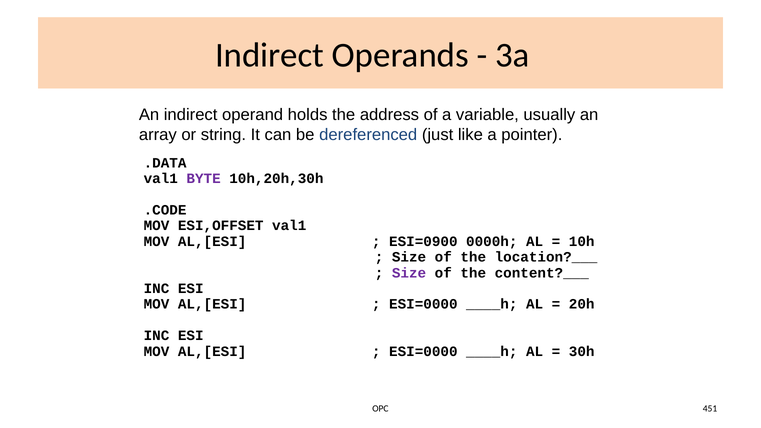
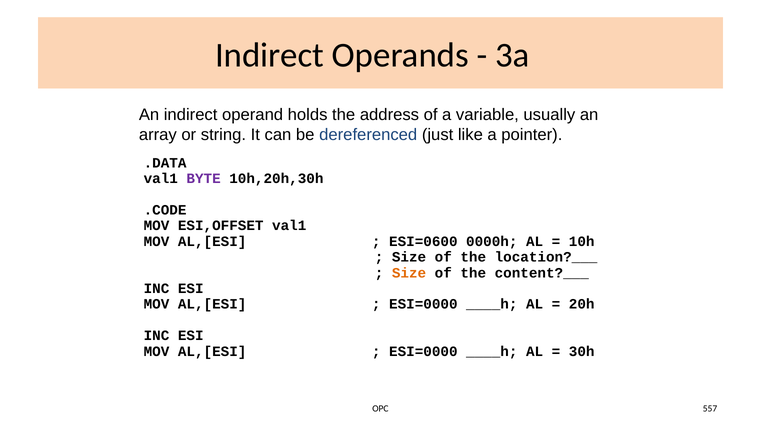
ESI=0900: ESI=0900 -> ESI=0600 (423, 241)
Size colour: purple -> orange (409, 273)
451: 451 -> 557 (710, 409)
